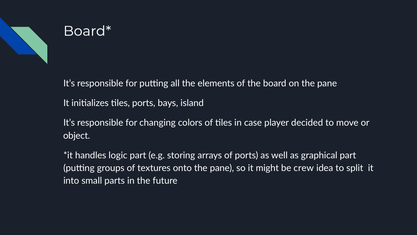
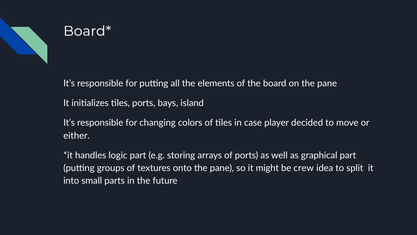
object: object -> either (77, 135)
